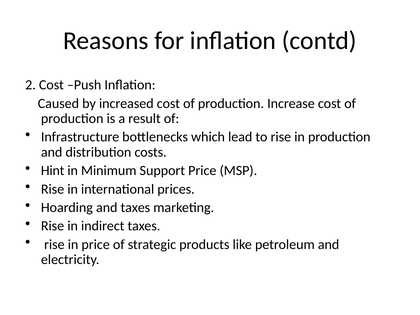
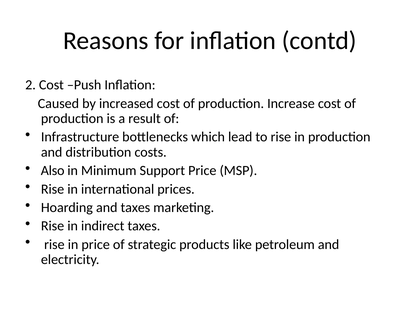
Hint: Hint -> Also (53, 171)
